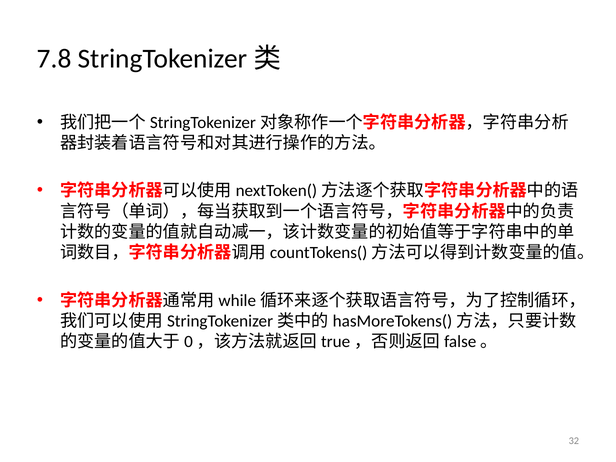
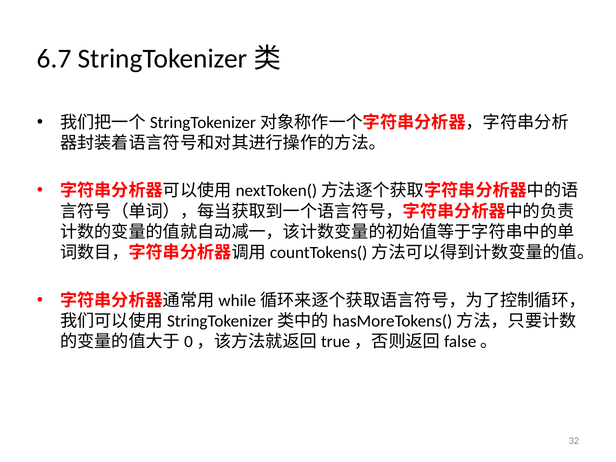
7.8: 7.8 -> 6.7 (54, 59)
